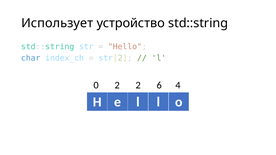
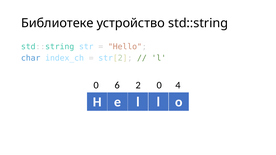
Использует: Использует -> Библиотеке (57, 23)
0 2: 2 -> 6 (117, 85)
2 6: 6 -> 0 (159, 85)
